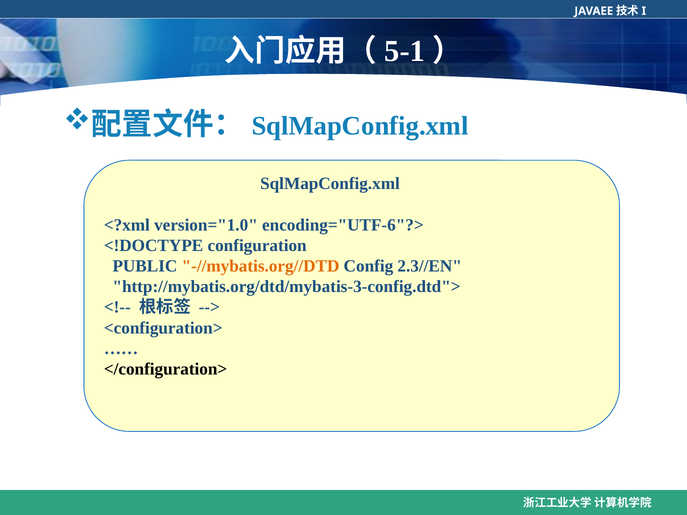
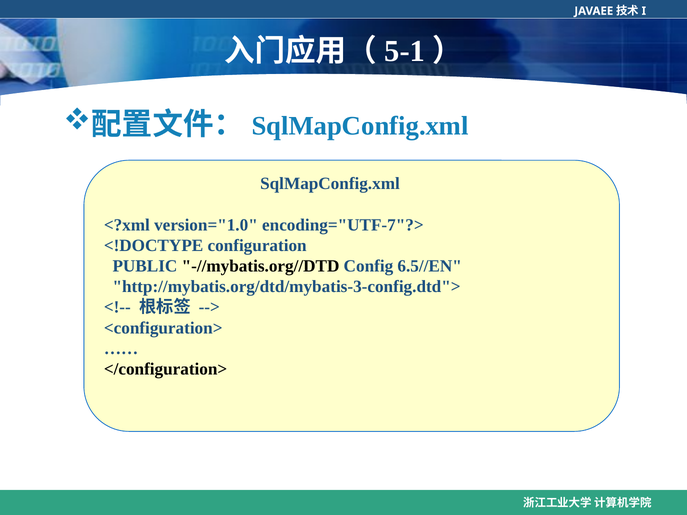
encoding="UTF-6"?>: encoding="UTF-6"?> -> encoding="UTF-7"?> (343, 225)
-//mybatis.org//DTD colour: orange -> black (261, 266)
2.3//EN: 2.3//EN -> 6.5//EN (430, 266)
